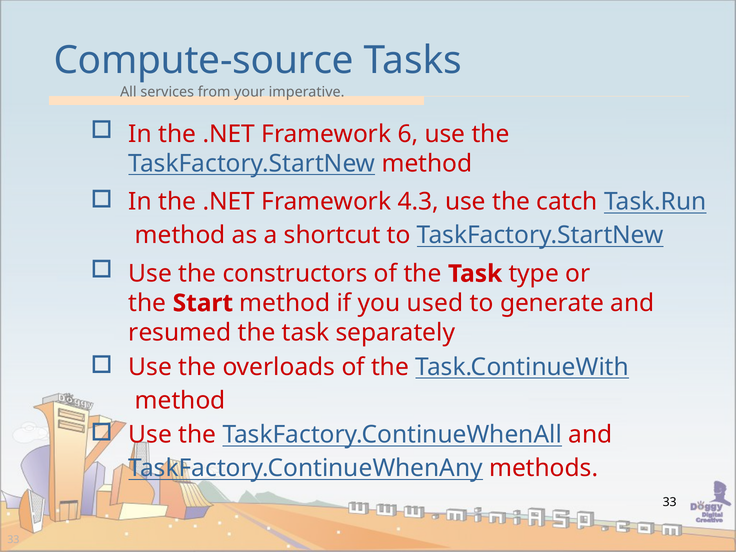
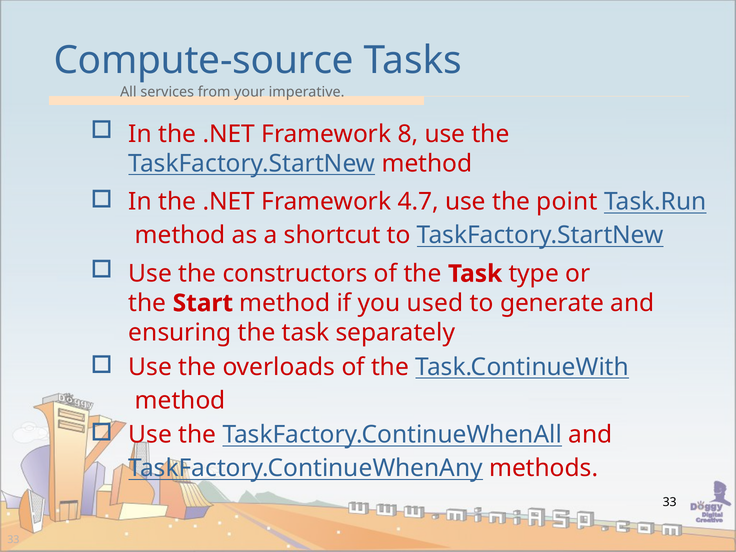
6: 6 -> 8 (408, 134)
4.3: 4.3 -> 4.7 (418, 202)
catch: catch -> point (567, 202)
resumed: resumed -> ensuring (180, 333)
